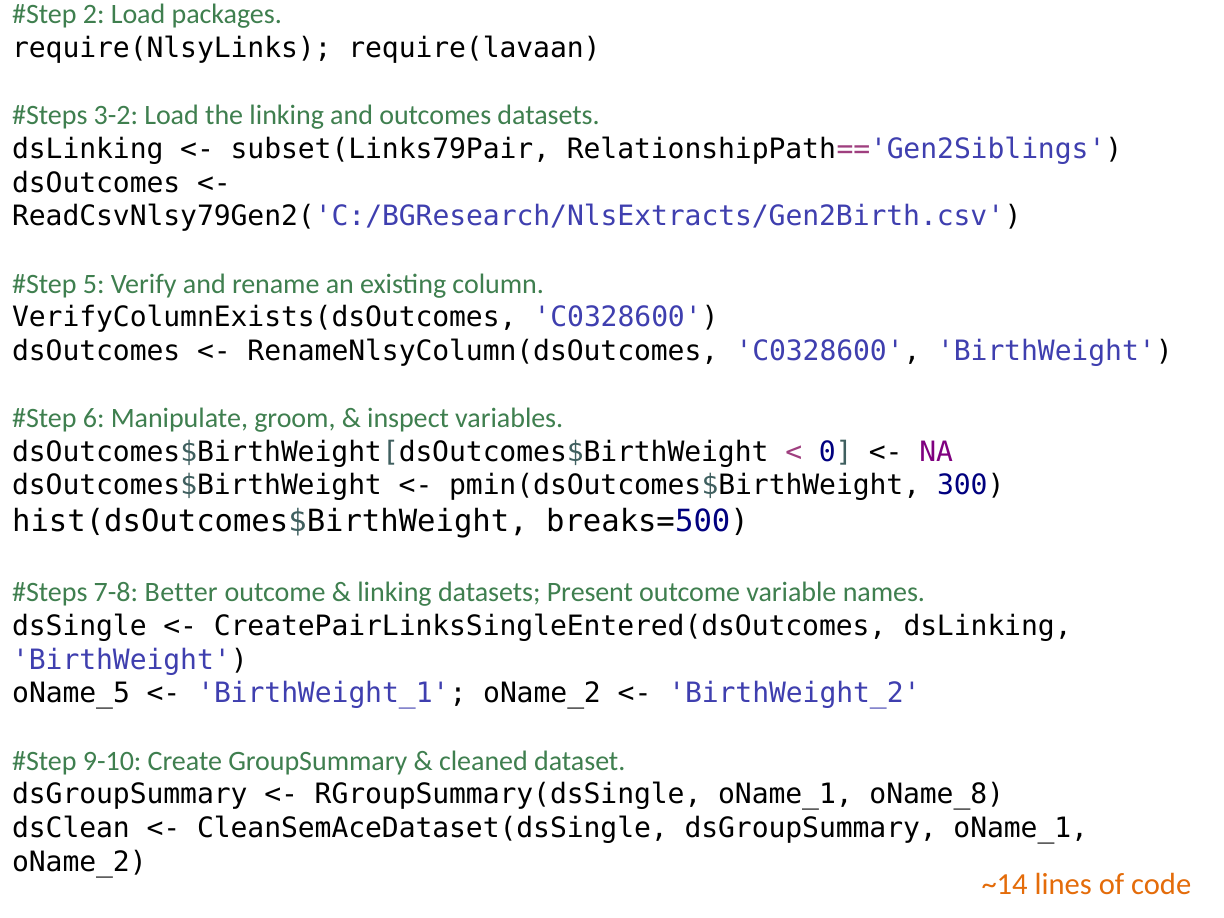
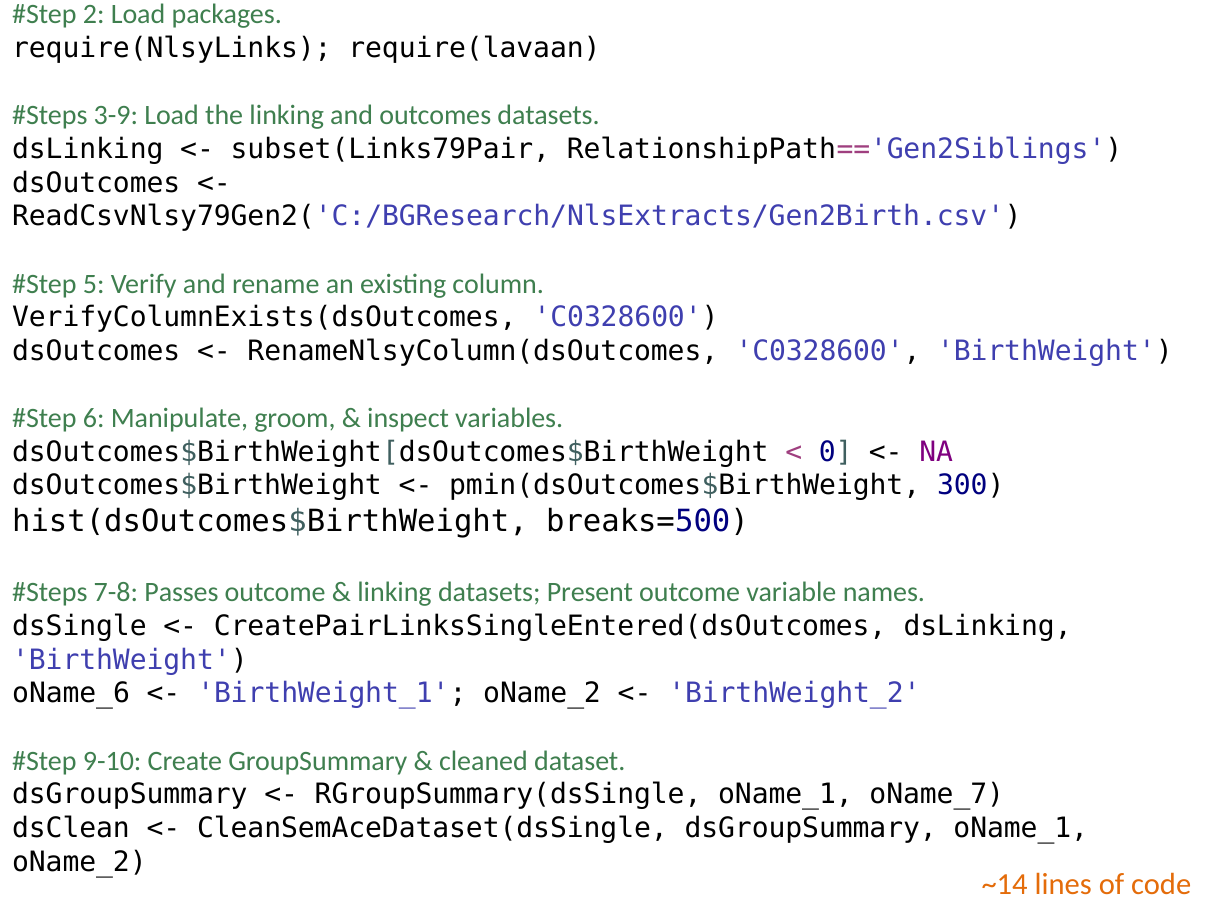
3-2: 3-2 -> 3-9 (116, 116)
Better: Better -> Passes (181, 593)
oName_5: oName_5 -> oName_6 (71, 694)
oName_8: oName_8 -> oName_7 (937, 794)
